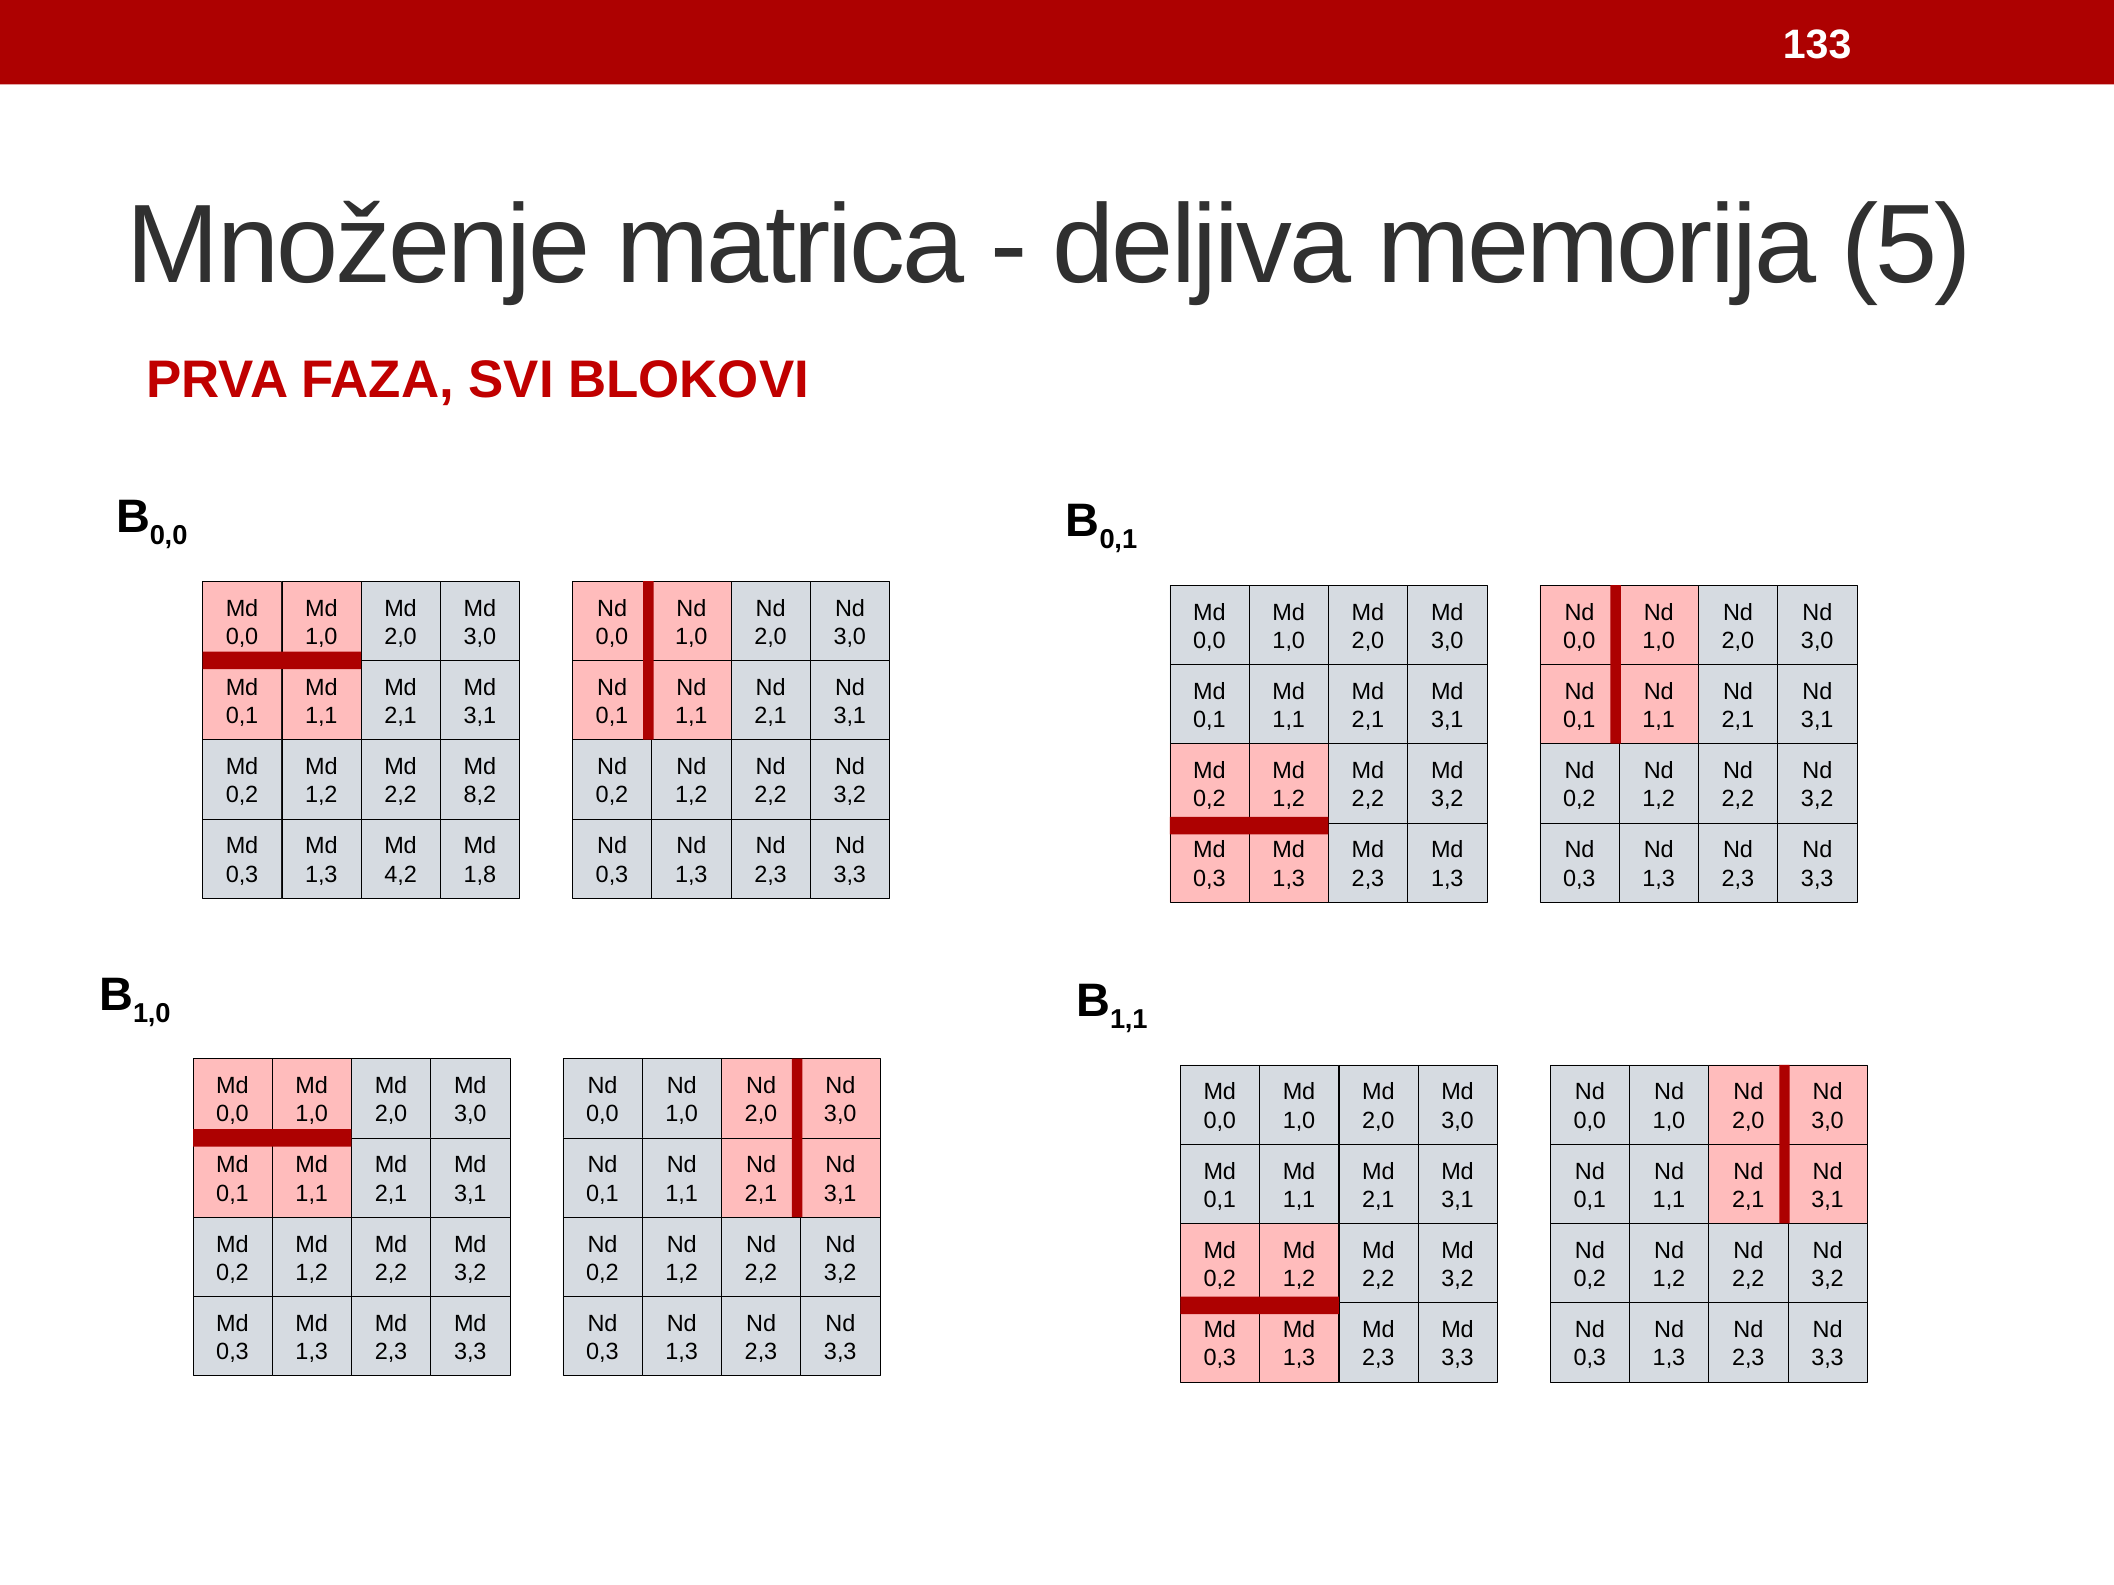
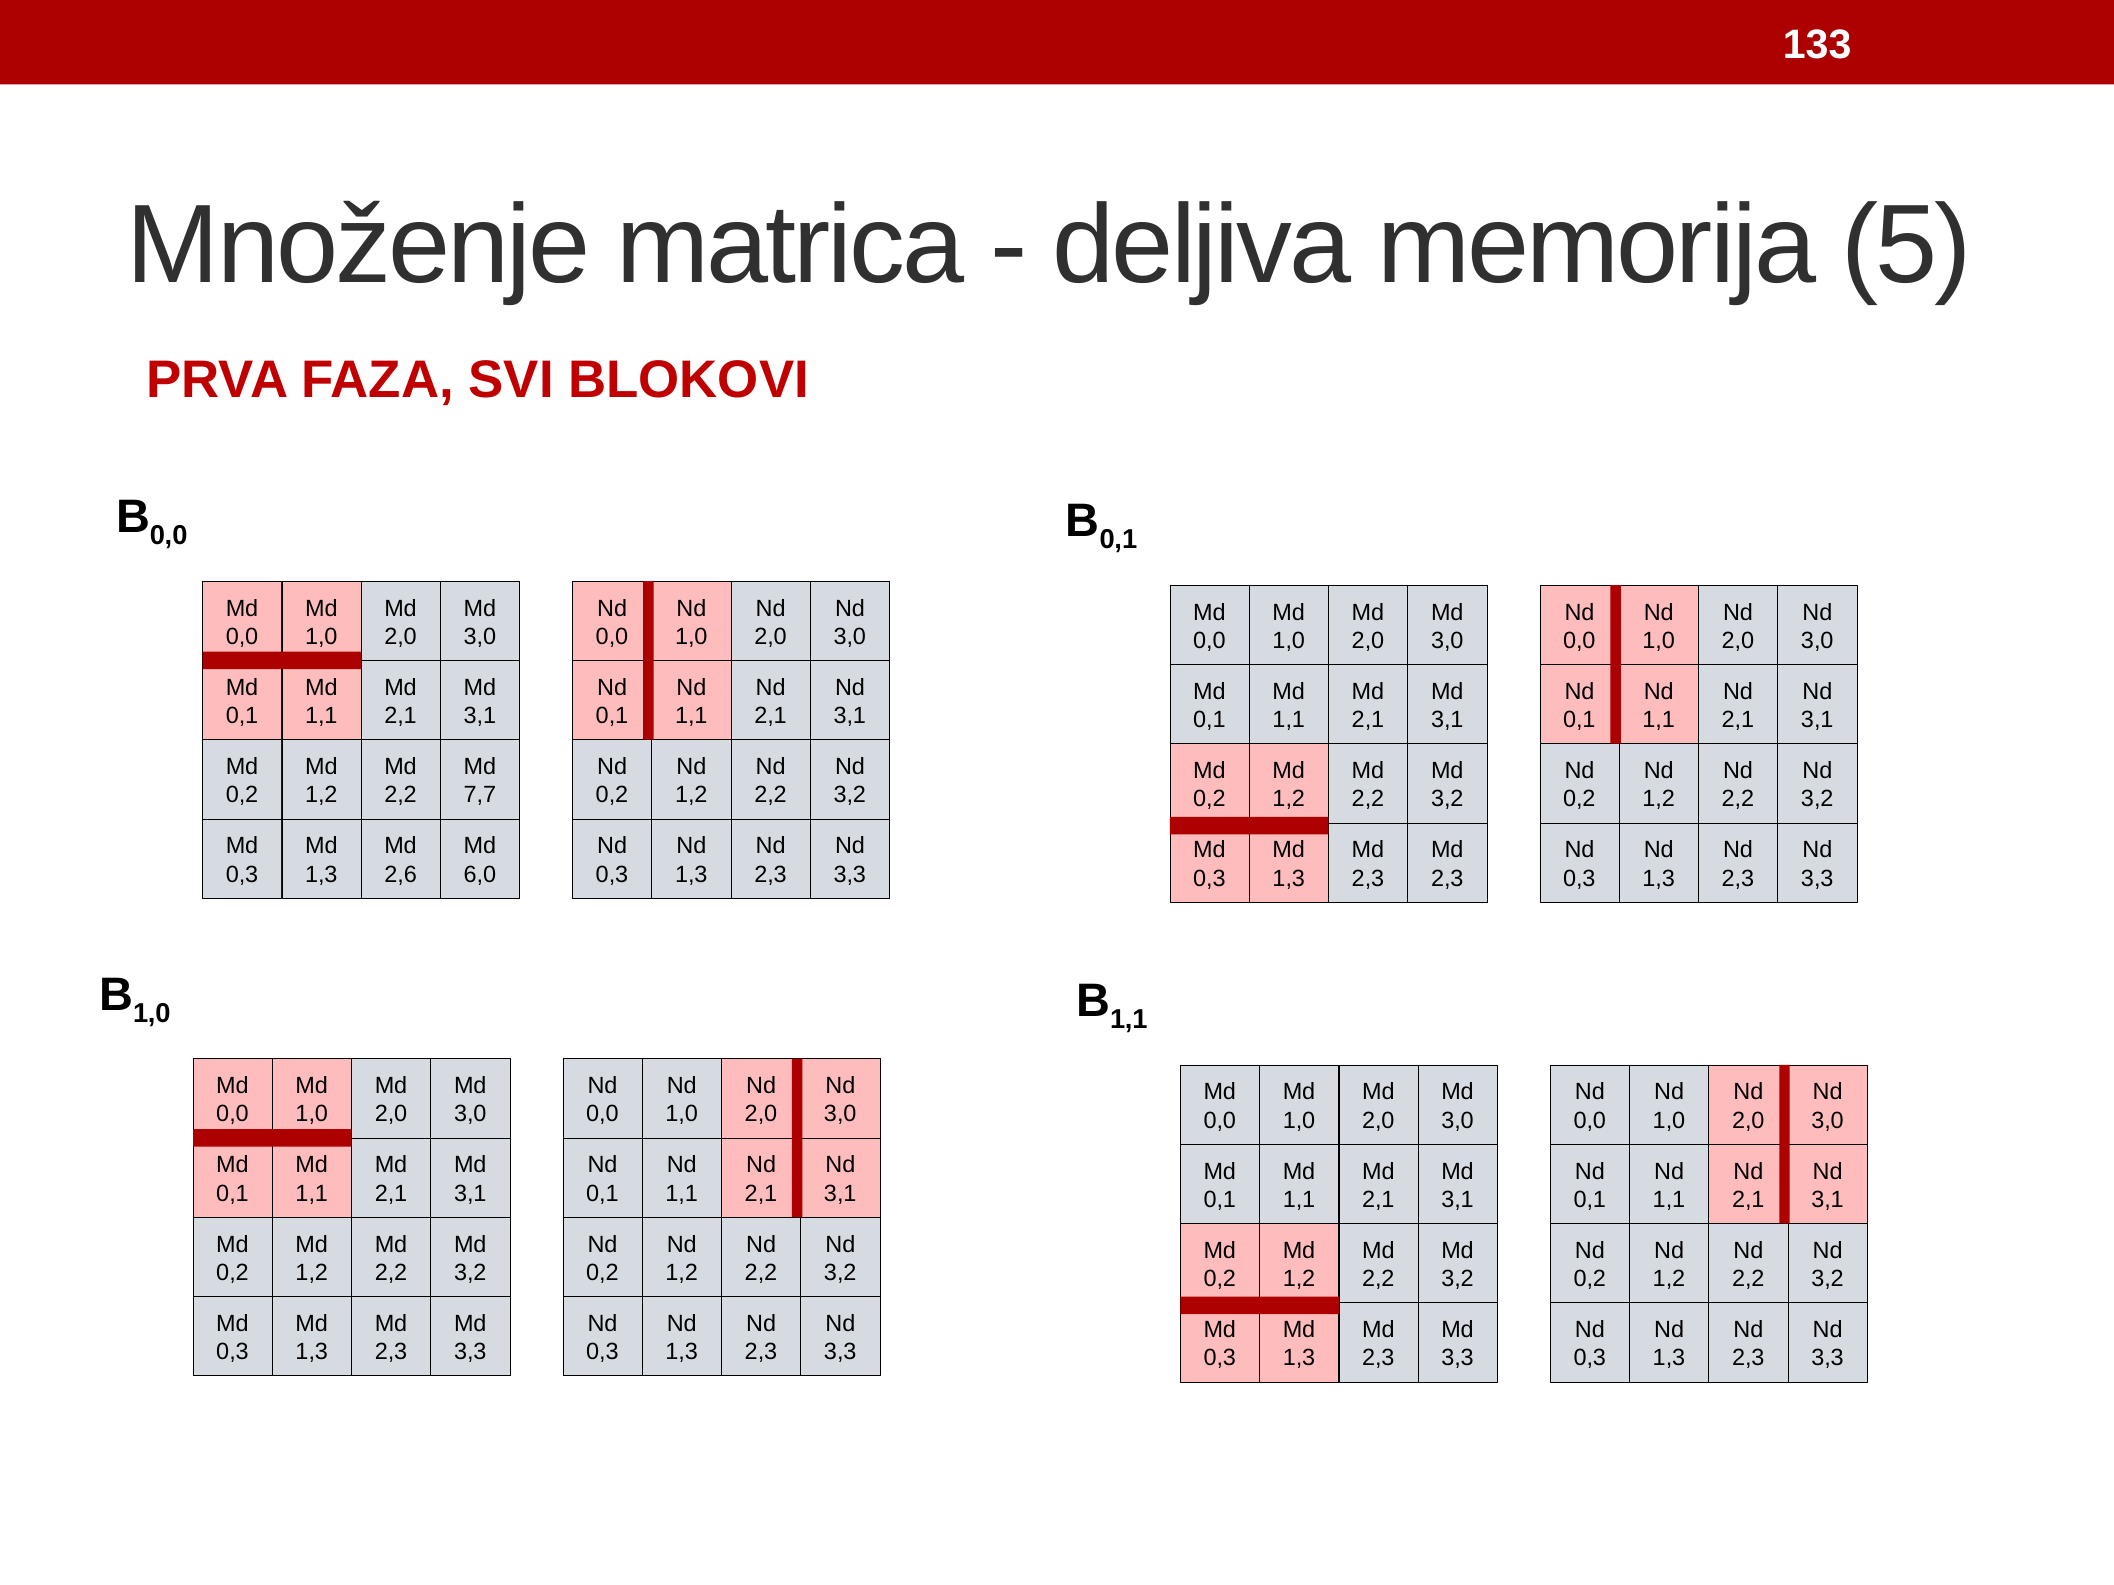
8,2: 8,2 -> 7,7 (480, 795)
4,2: 4,2 -> 2,6 (401, 875)
1,8: 1,8 -> 6,0 (480, 875)
1,3: 1,3 -> 2,3 (1447, 879)
